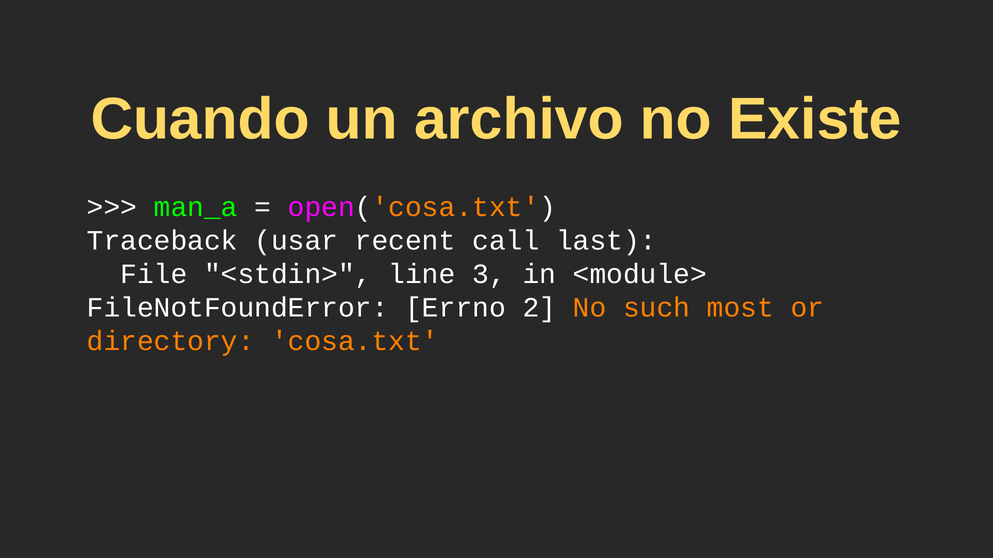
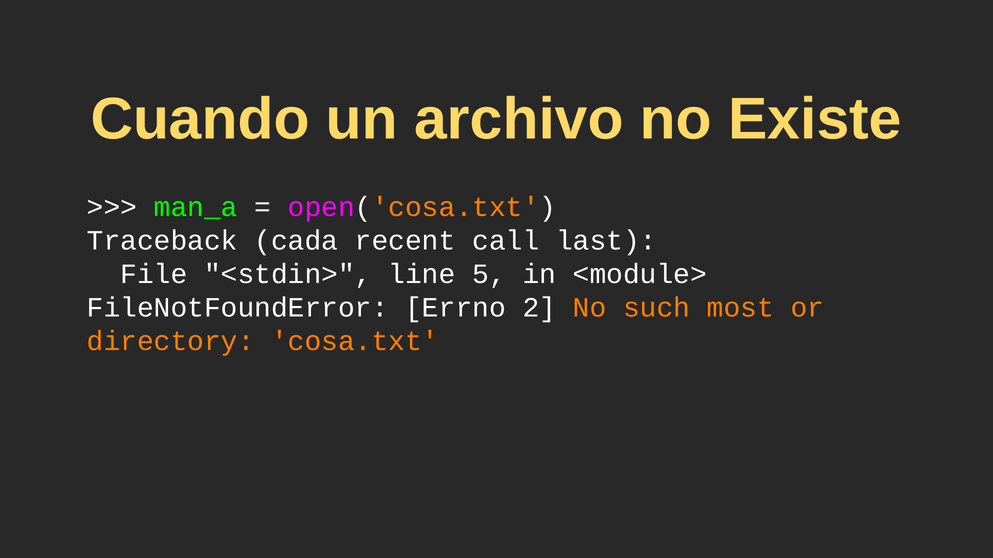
usar: usar -> cada (296, 241)
3: 3 -> 5 (489, 274)
